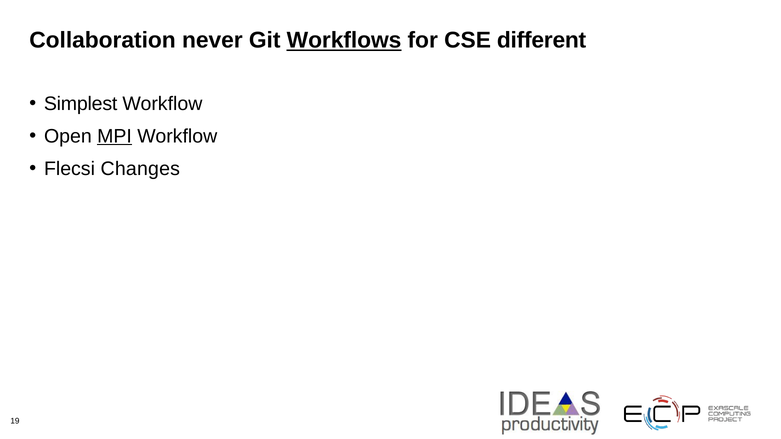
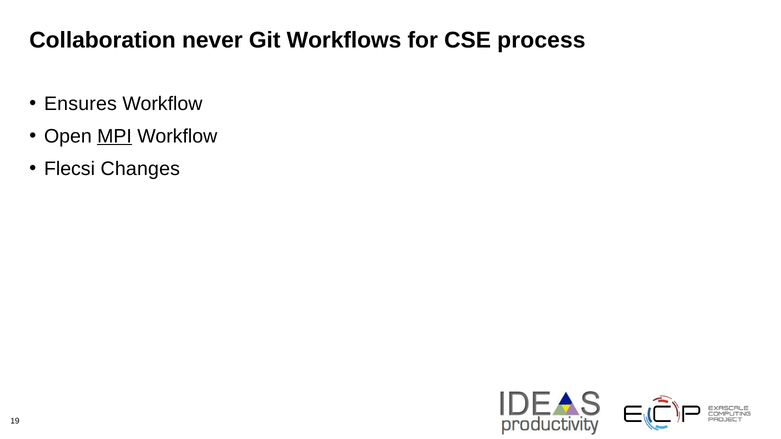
Workflows underline: present -> none (344, 40)
different: different -> process (541, 40)
Simplest: Simplest -> Ensures (80, 104)
